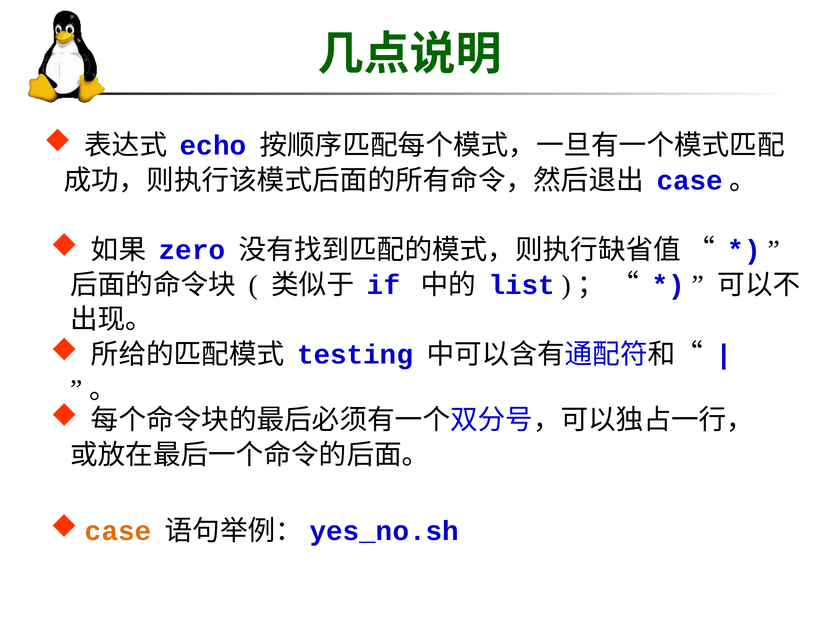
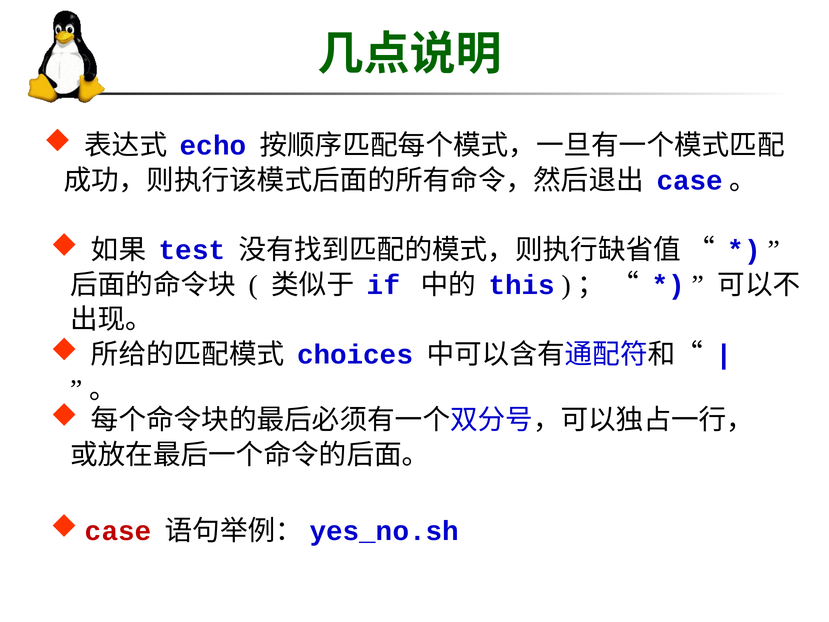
zero: zero -> test (192, 250)
list: list -> this (522, 285)
testing: testing -> choices (355, 355)
case colour: orange -> red (118, 531)
